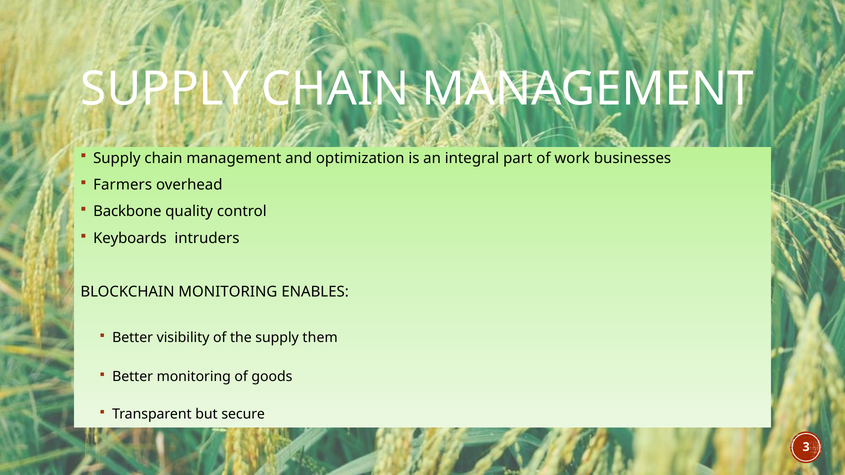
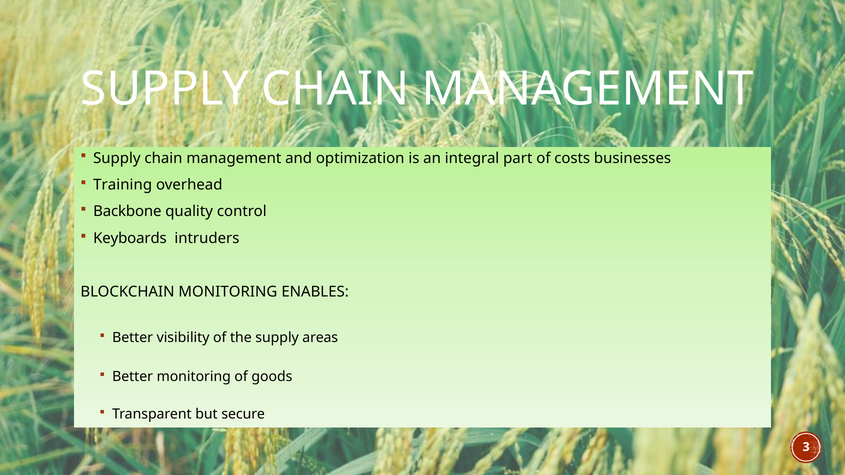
work: work -> costs (572, 158)
Farmers: Farmers -> Training (123, 185)
them: them -> areas (320, 338)
